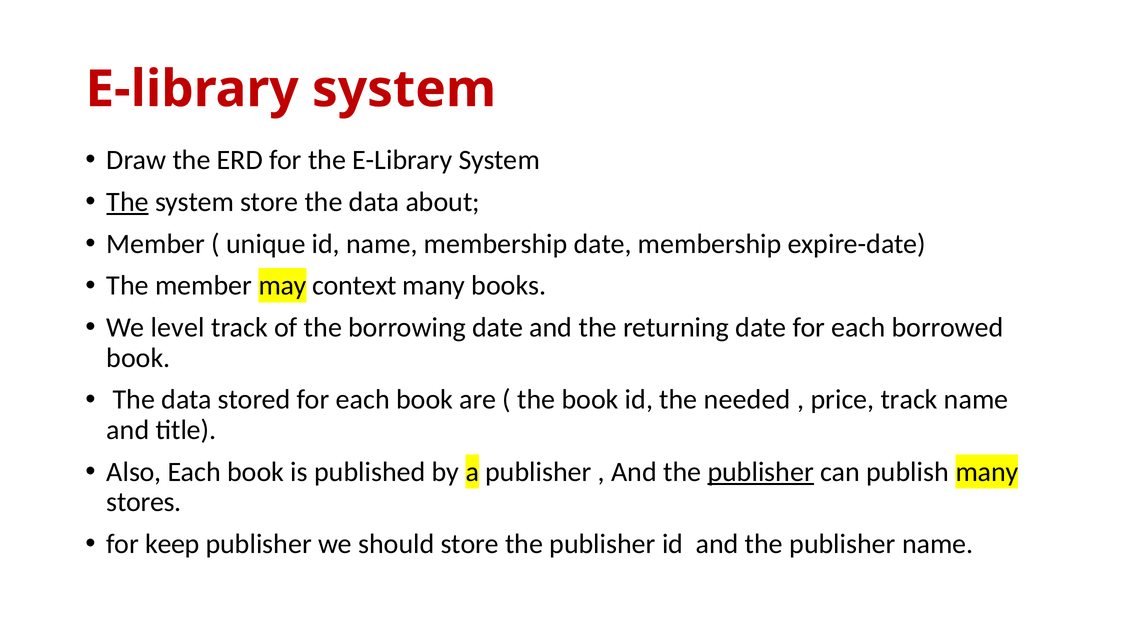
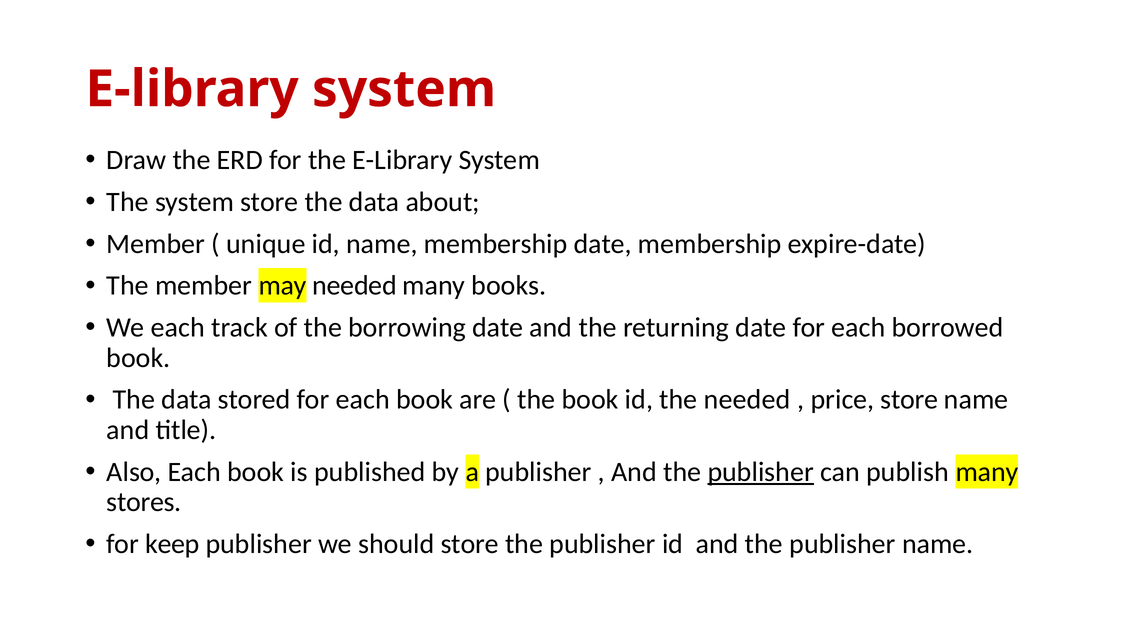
The underline: present -> none (128, 202)
may context: context -> needed (355, 286)
We level: level -> each (178, 328)
price track: track -> store (909, 400)
